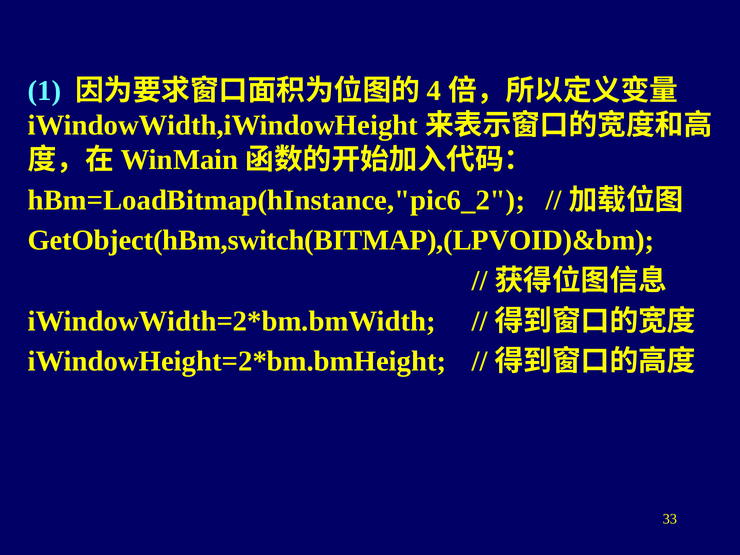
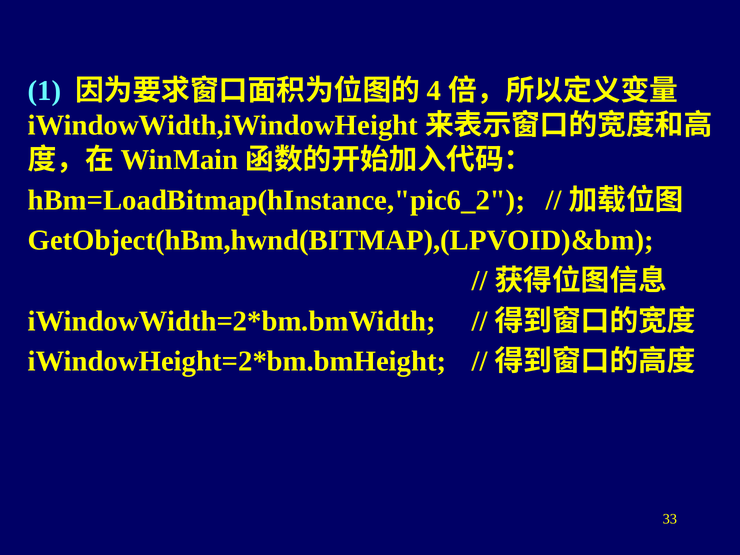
GetObject(hBm,switch(BITMAP),(LPVOID)&bm: GetObject(hBm,switch(BITMAP),(LPVOID)&bm -> GetObject(hBm,hwnd(BITMAP),(LPVOID)&bm (341, 240)
